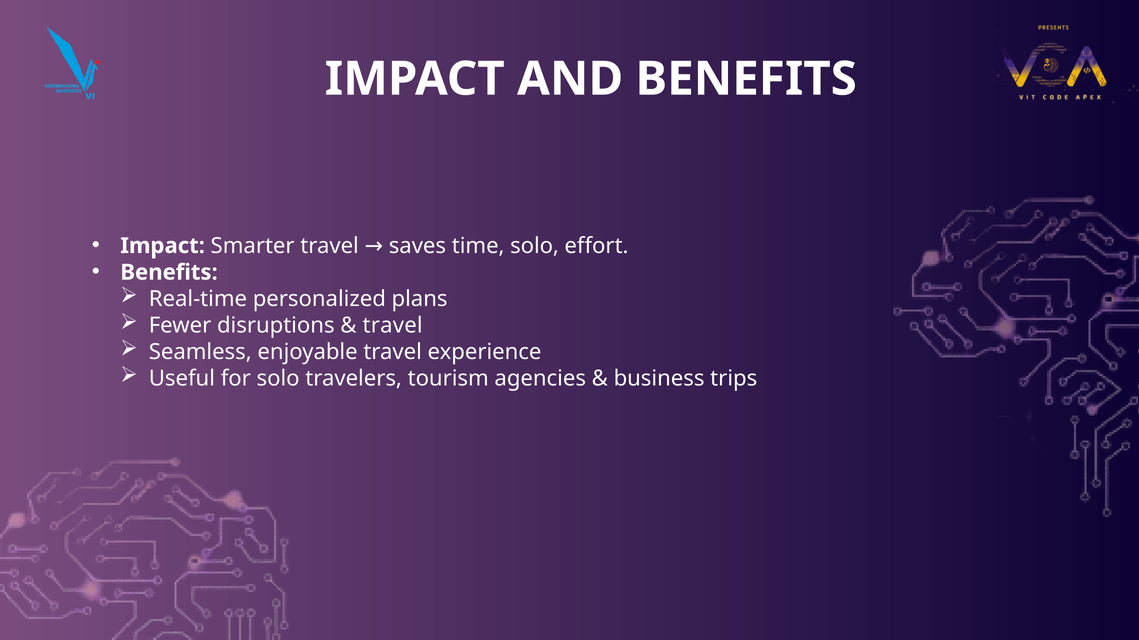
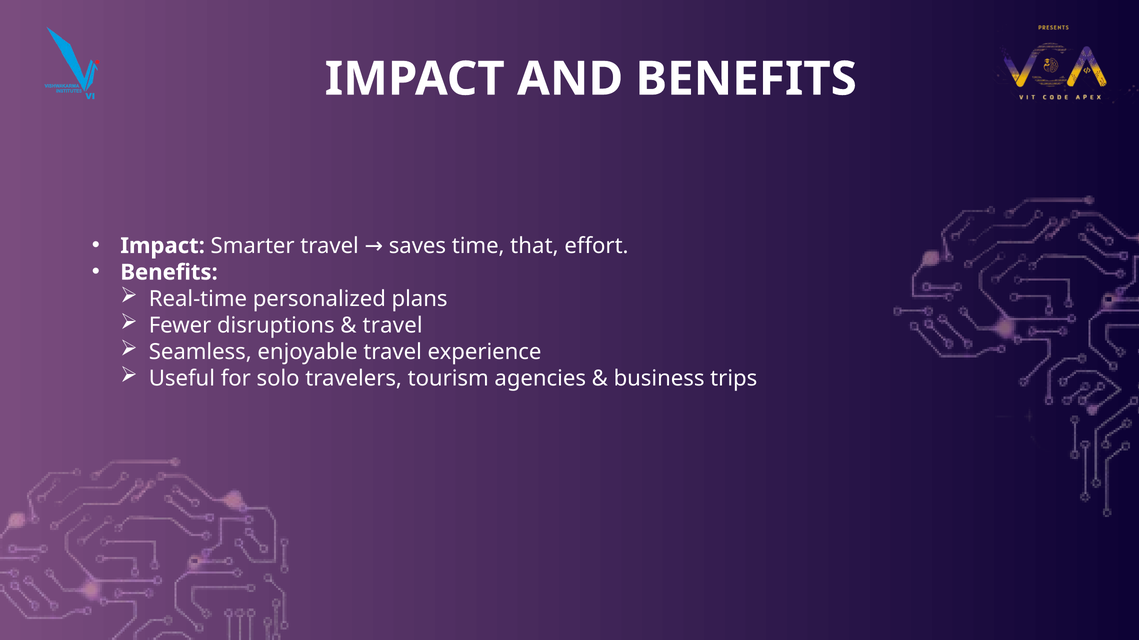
time solo: solo -> that (534, 246)
